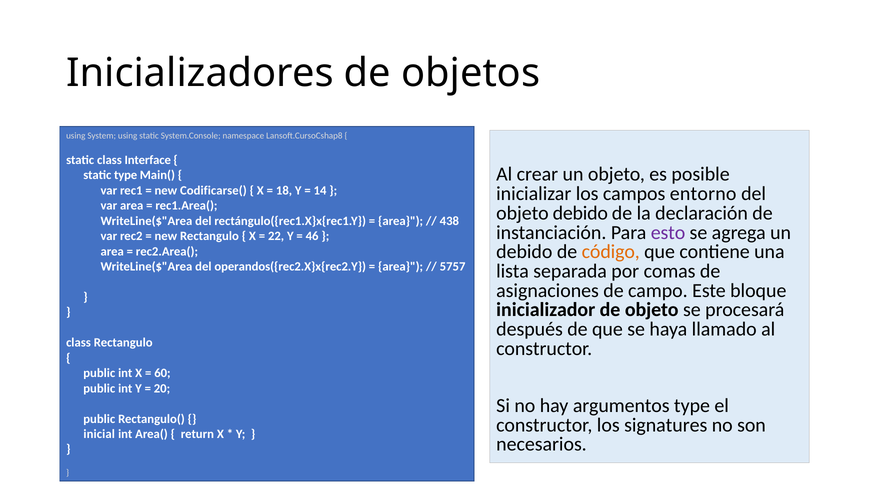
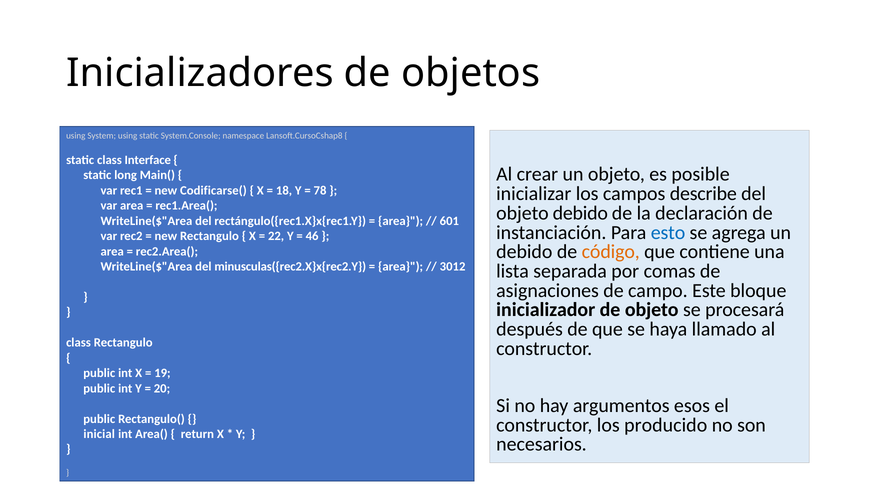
static type: type -> long (126, 175)
14: 14 -> 78 (320, 190)
entorno: entorno -> describe (703, 194)
438: 438 -> 601 (449, 221)
esto colour: purple -> blue (668, 232)
operandos({rec2.X}x{rec2.Y: operandos({rec2.X}x{rec2.Y -> minusculas({rec2.X}x{rec2.Y (290, 266)
5757: 5757 -> 3012 (453, 266)
60: 60 -> 19 (162, 373)
argumentos type: type -> esos (692, 406)
signatures: signatures -> producido (666, 425)
